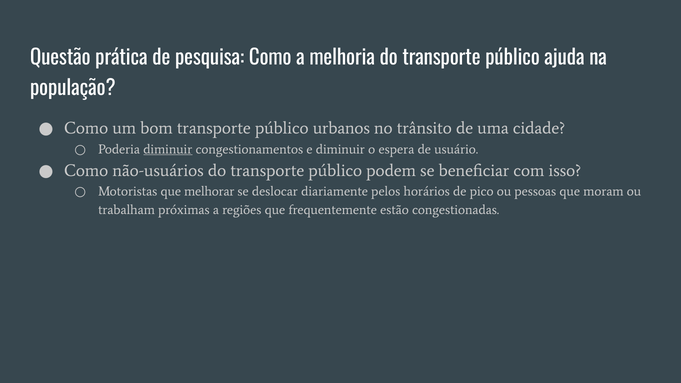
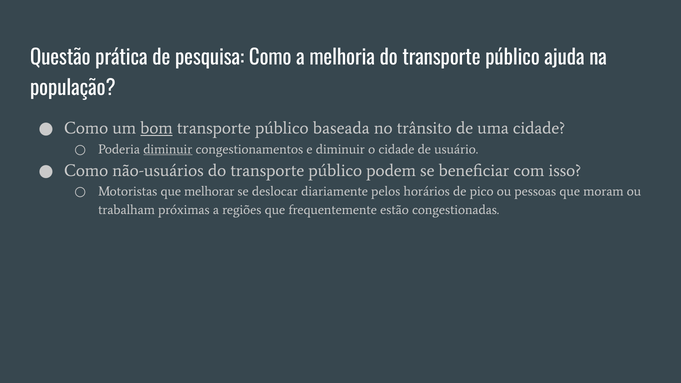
bom underline: none -> present (156, 128)
urbanos: urbanos -> baseada (341, 128)
o espera: espera -> cidade (396, 149)
